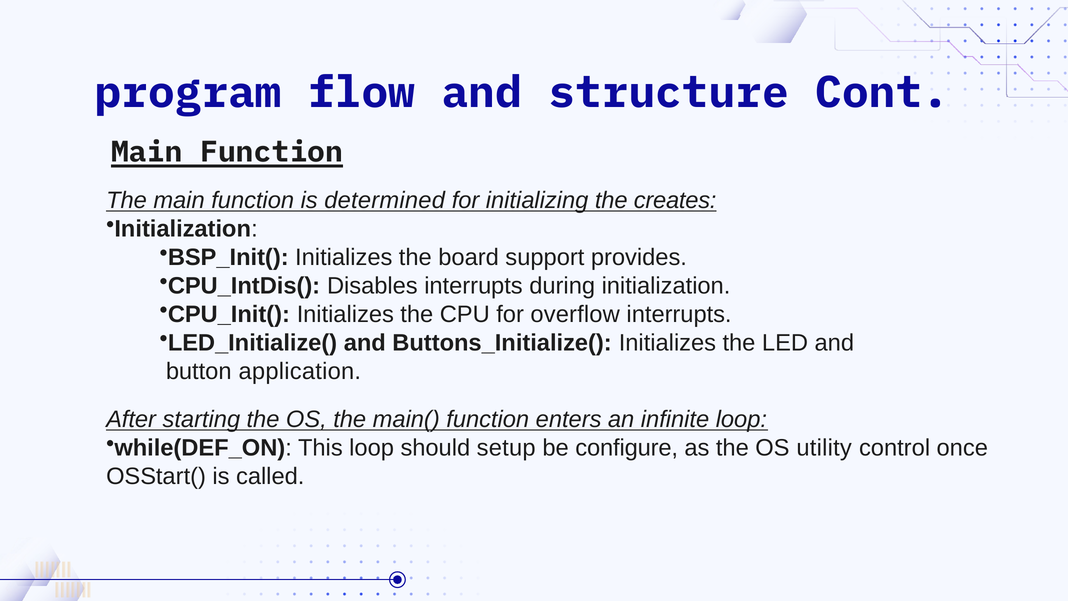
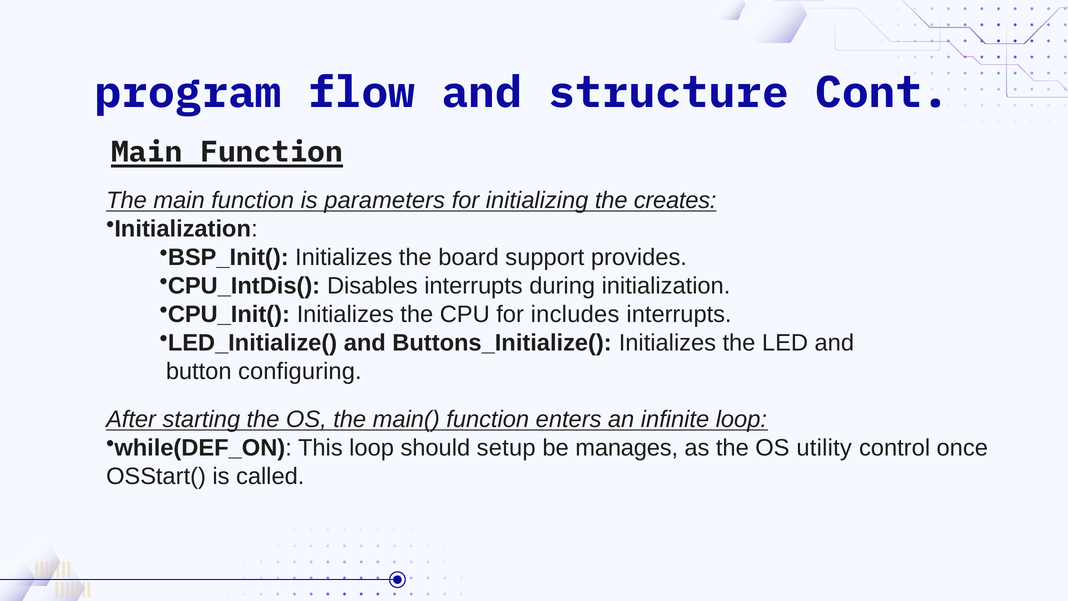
determined: determined -> parameters (385, 200)
overflow: overflow -> includes (575, 314)
application: application -> configuring (300, 371)
configure: configure -> manages (627, 448)
